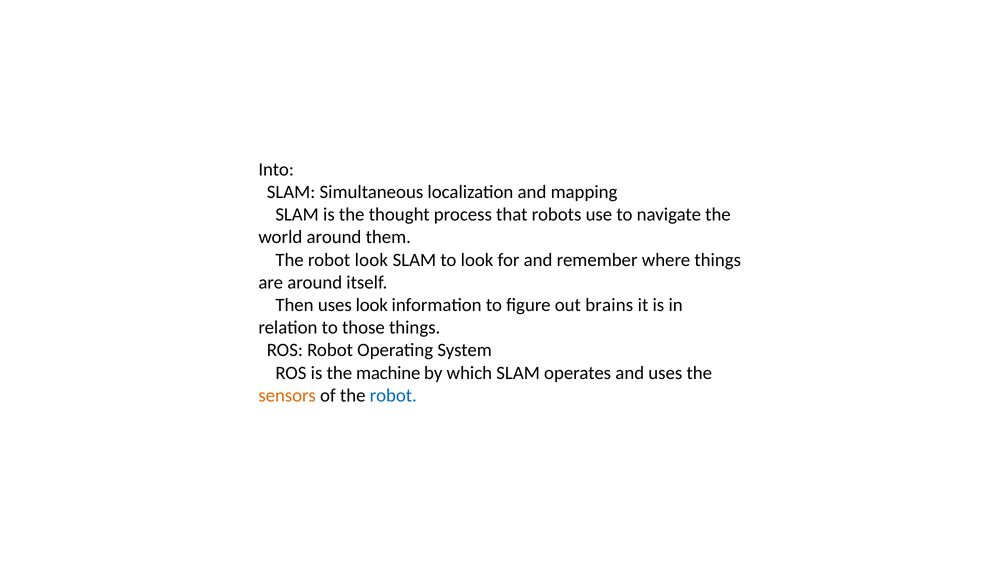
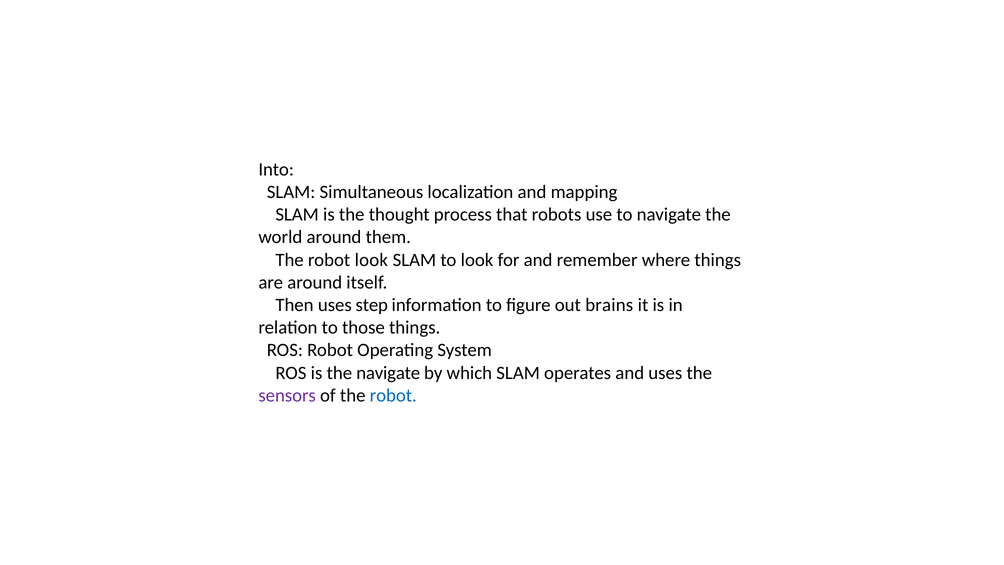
uses look: look -> step (372, 305)
the machine: machine -> navigate (388, 373)
sensors colour: orange -> purple (287, 395)
